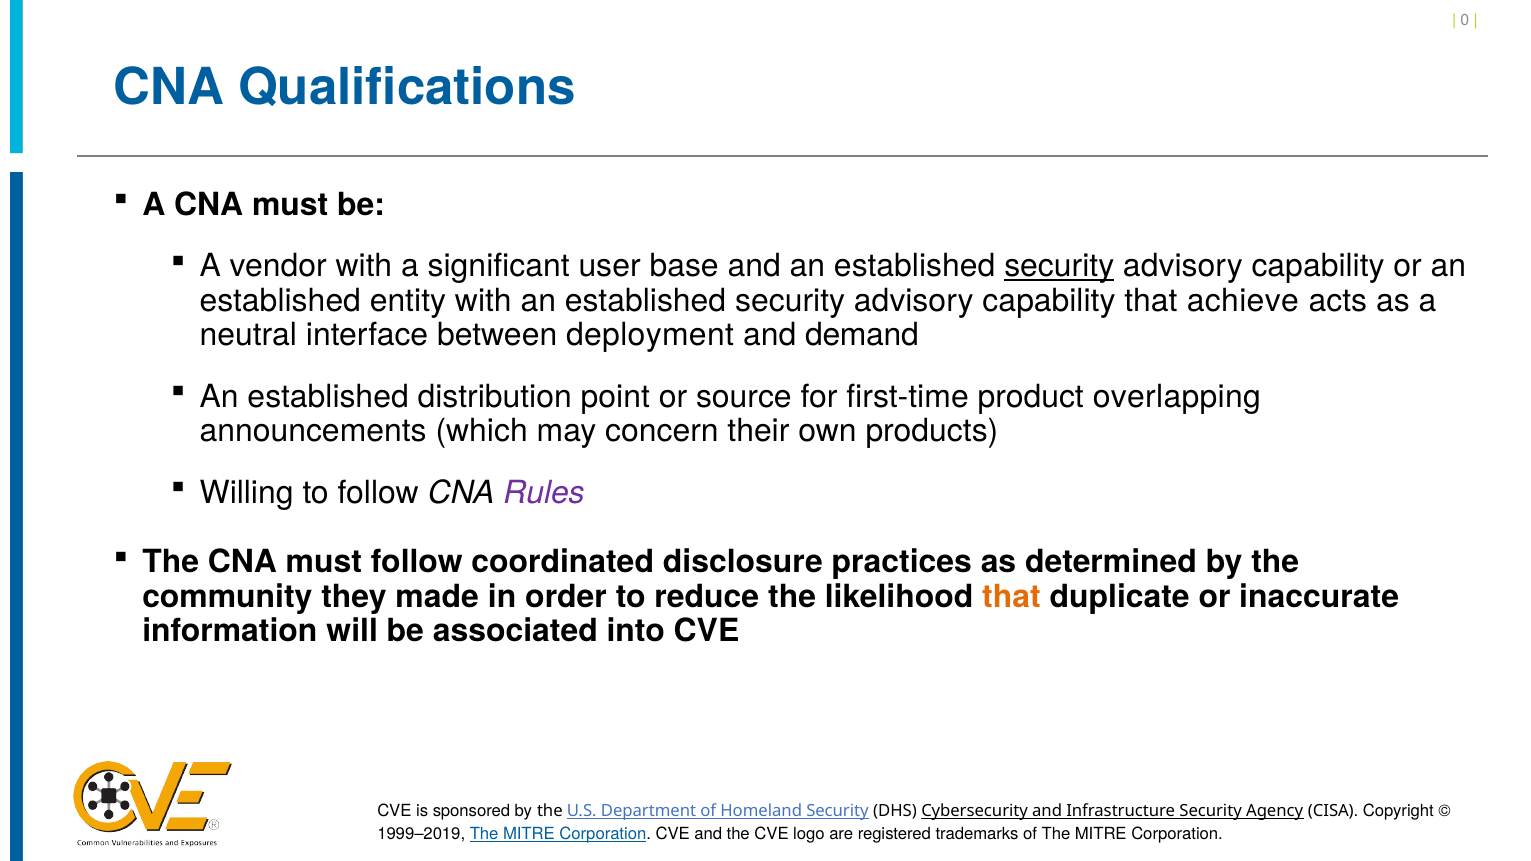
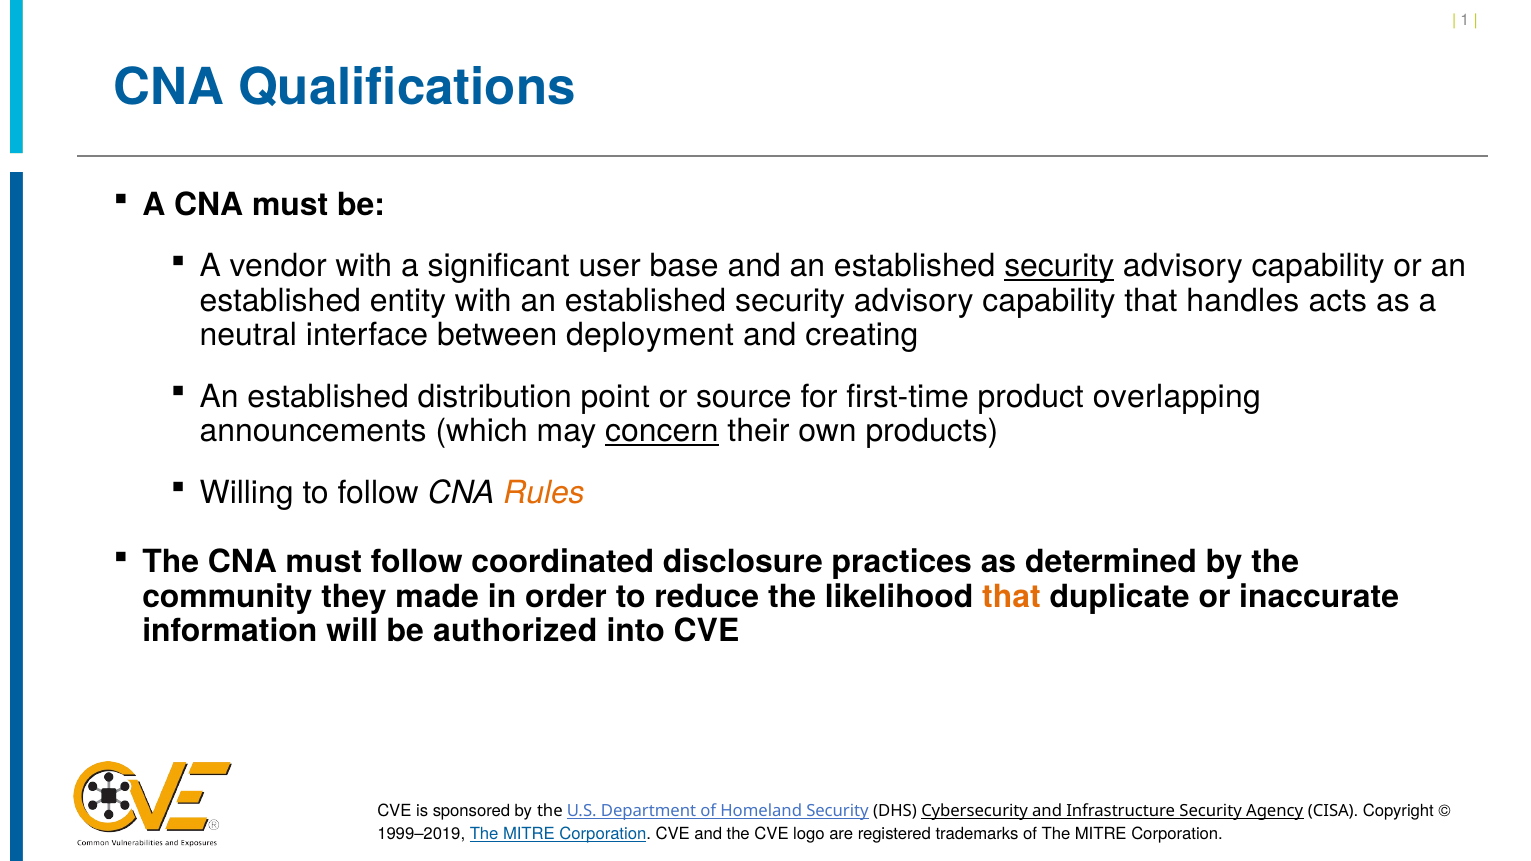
0: 0 -> 1 (1465, 20)
achieve: achieve -> handles (1243, 301)
demand: demand -> creating (862, 335)
concern underline: none -> present (662, 431)
Rules colour: purple -> orange (544, 493)
associated: associated -> authorized (515, 631)
